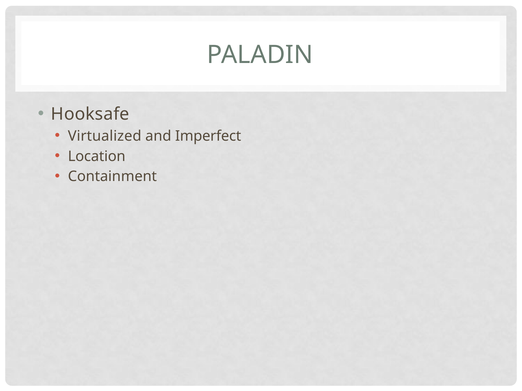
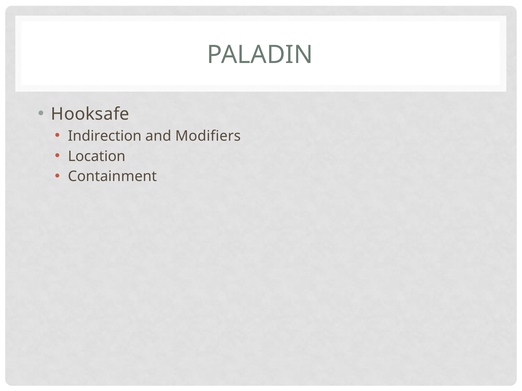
Virtualized: Virtualized -> Indirection (105, 136)
Imperfect: Imperfect -> Modifiers (208, 136)
